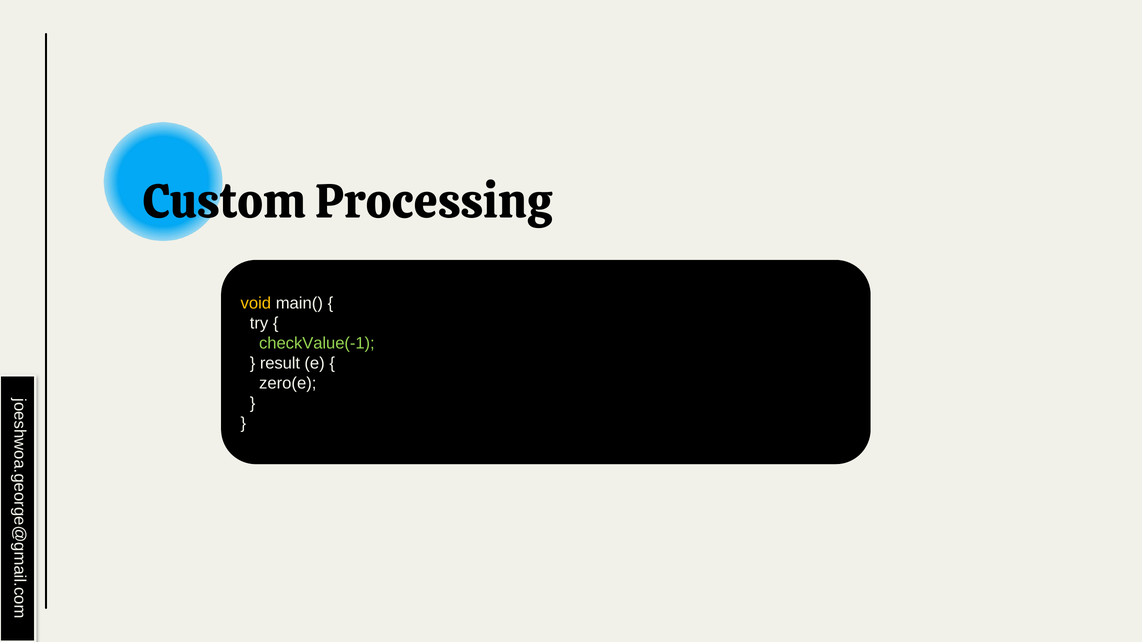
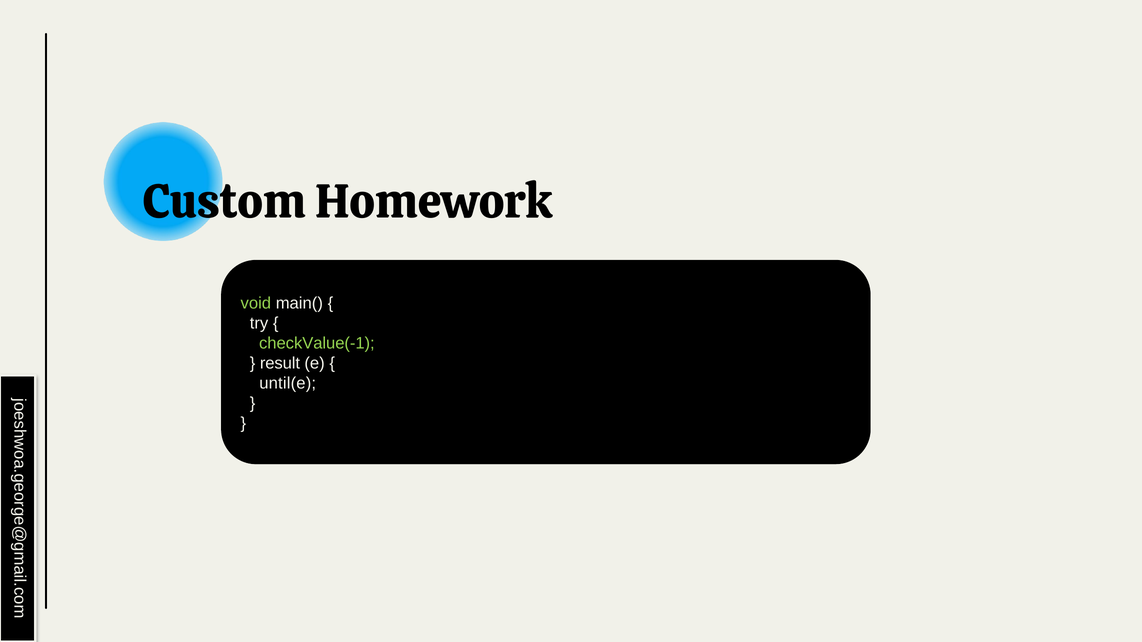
Processing: Processing -> Homework (434, 202)
void colour: yellow -> light green (256, 303)
zero(e: zero(e -> until(e (288, 383)
